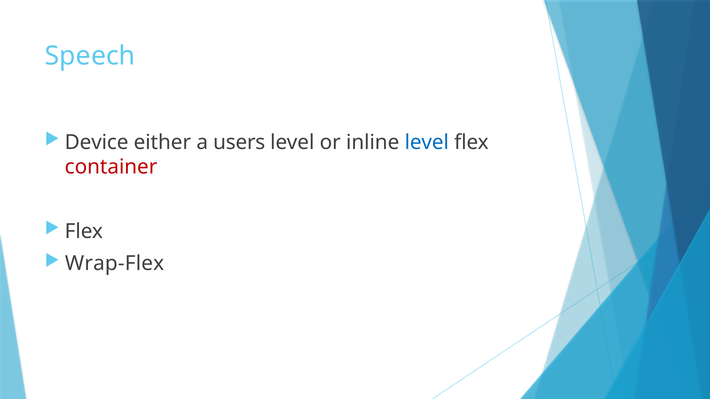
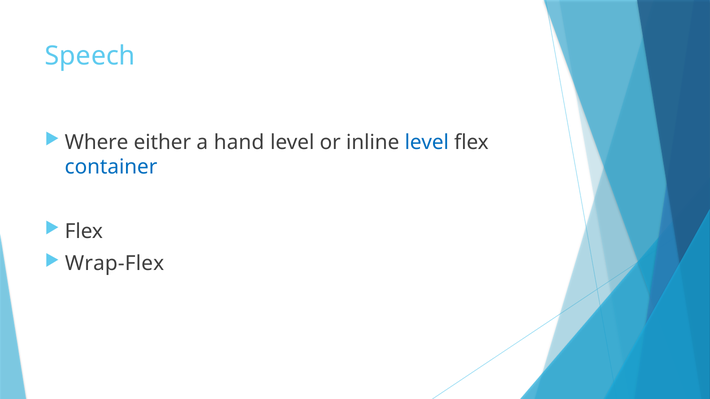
Device: Device -> Where (97, 142)
users: users -> hand (239, 142)
container colour: red -> blue (111, 167)
